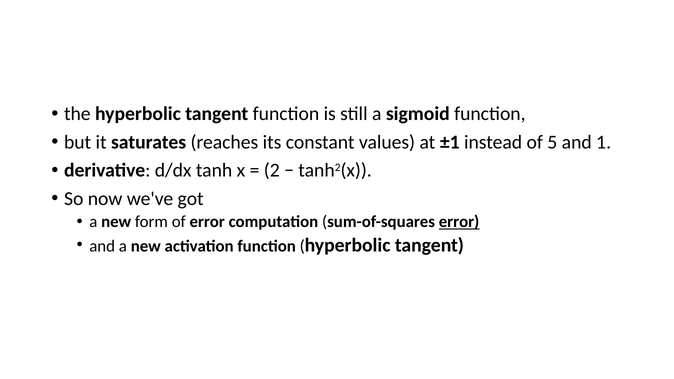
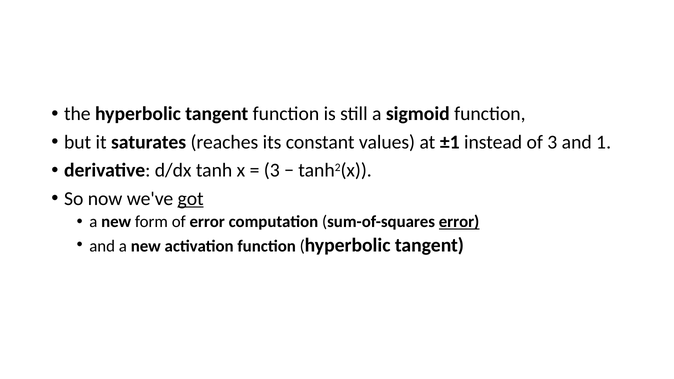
of 5: 5 -> 3 (552, 142)
2: 2 -> 3 (272, 170)
got underline: none -> present (191, 199)
